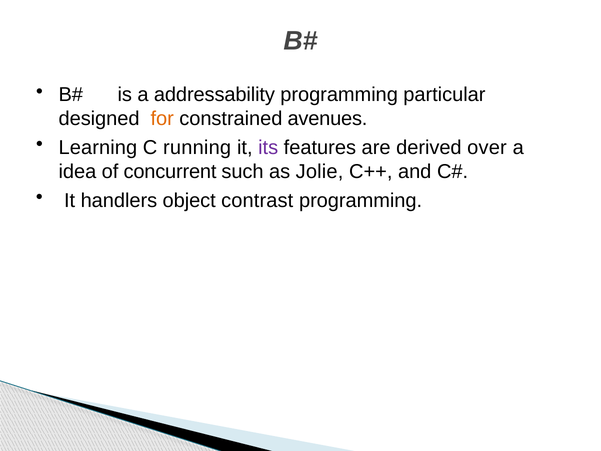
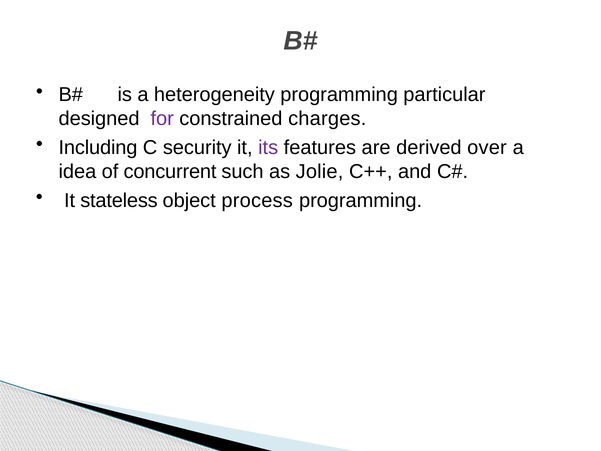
addressability: addressability -> heterogeneity (214, 95)
for colour: orange -> purple (162, 119)
avenues: avenues -> charges (327, 119)
Learning: Learning -> Including (98, 148)
running: running -> security (197, 148)
handlers: handlers -> stateless (119, 200)
contrast: contrast -> process (257, 200)
